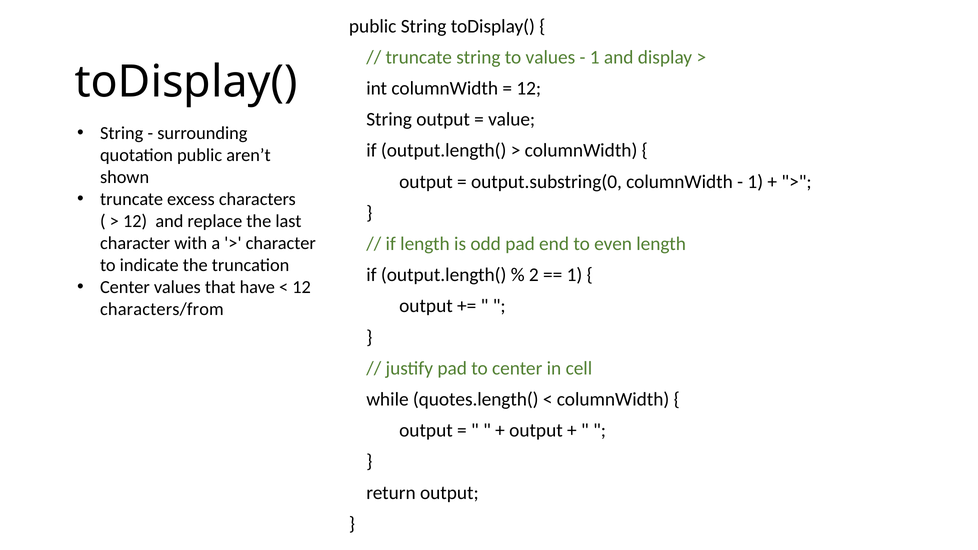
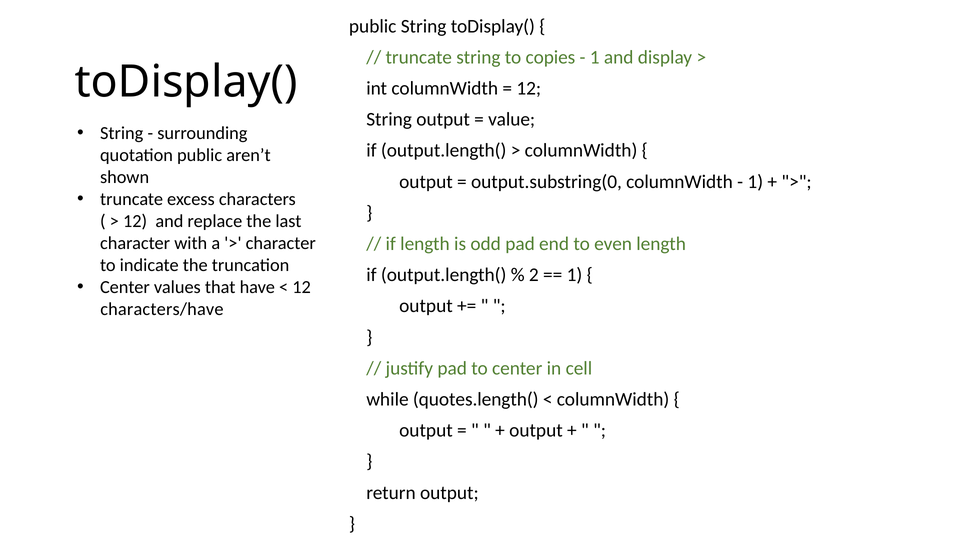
to values: values -> copies (550, 57)
characters/from: characters/from -> characters/have (162, 309)
